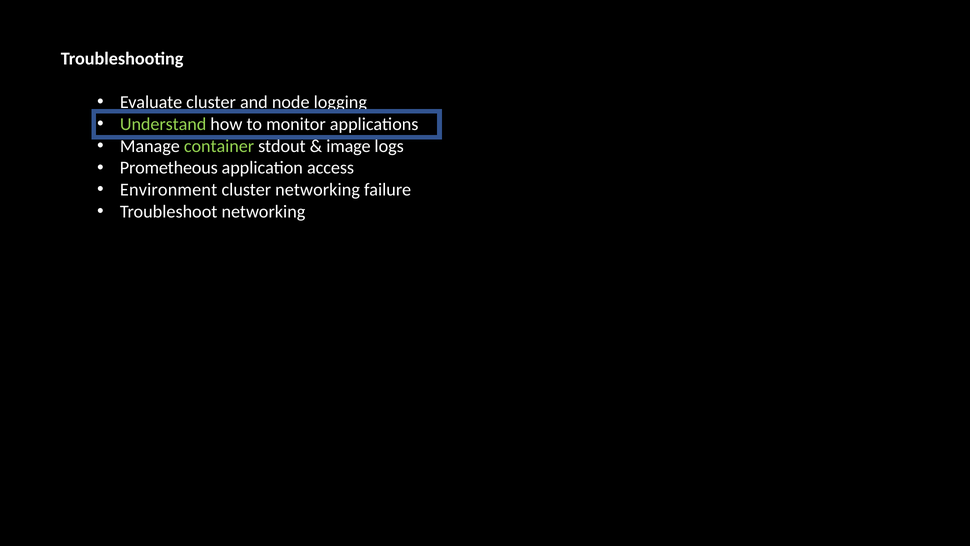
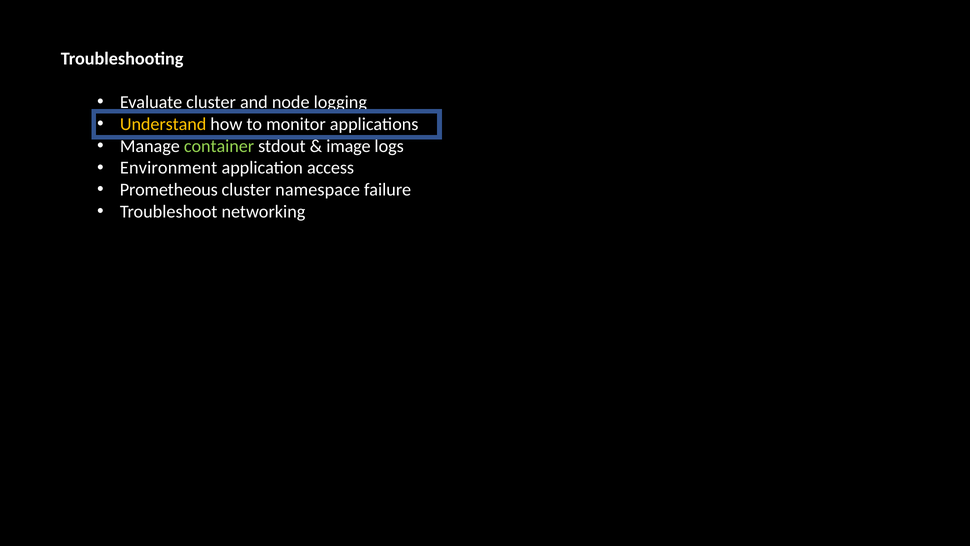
Understand colour: light green -> yellow (163, 124)
Prometheous: Prometheous -> Environment (169, 168)
Environment: Environment -> Prometheous (169, 190)
cluster networking: networking -> namespace (318, 190)
